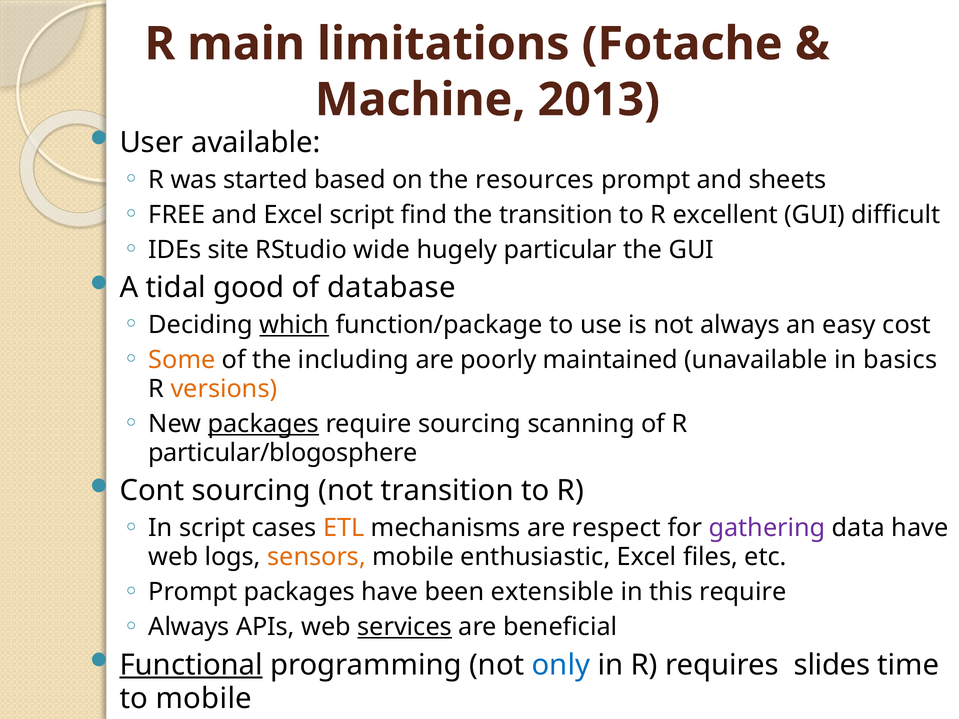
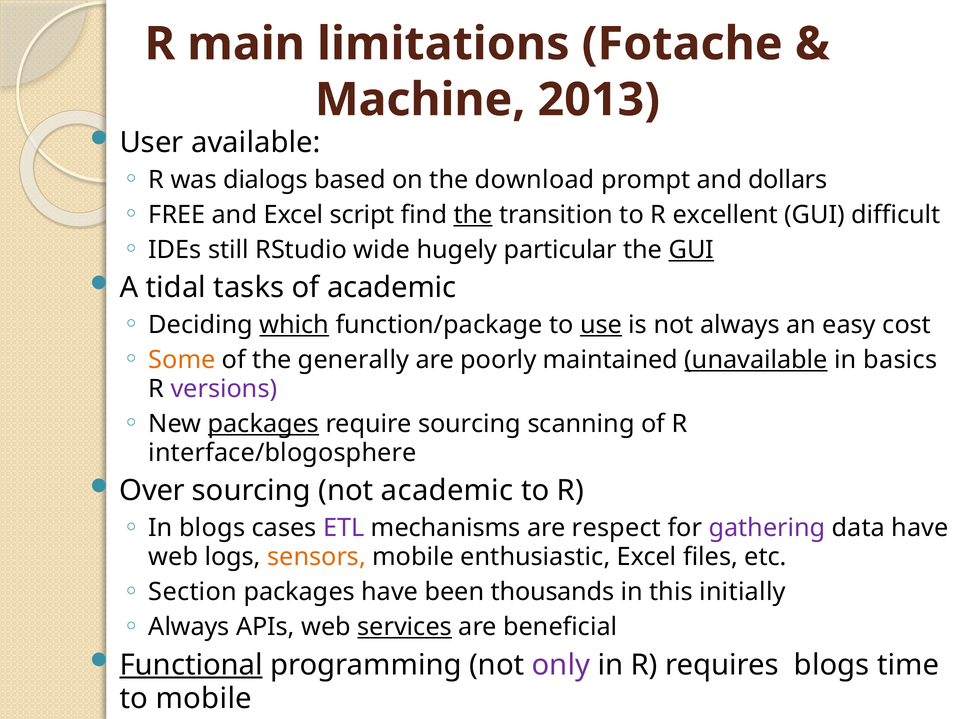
started: started -> dialogs (265, 180)
resources: resources -> download (535, 180)
sheets: sheets -> dollars (788, 180)
the underline: none -> present (473, 215)
site: site -> still (228, 250)
GUI underline: none -> present (691, 250)
good: good -> tasks (249, 288)
of database: database -> academic (392, 288)
use underline: none -> present (601, 325)
including: including -> generally (353, 360)
unavailable underline: none -> present (756, 360)
versions colour: orange -> purple (224, 389)
particular/blogosphere: particular/blogosphere -> interface/blogosphere (283, 453)
Cont: Cont -> Over (152, 491)
not transition: transition -> academic (447, 491)
In script: script -> blogs (212, 528)
ETL colour: orange -> purple (344, 528)
Prompt: Prompt -> Section (193, 592)
extensible: extensible -> thousands (552, 592)
this require: require -> initially (743, 592)
only colour: blue -> purple (561, 665)
requires slides: slides -> blogs (832, 665)
